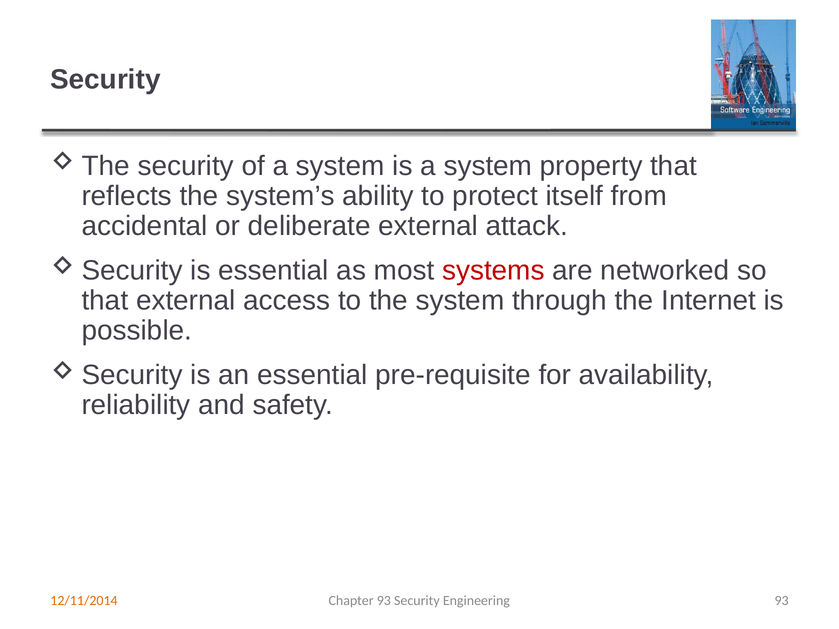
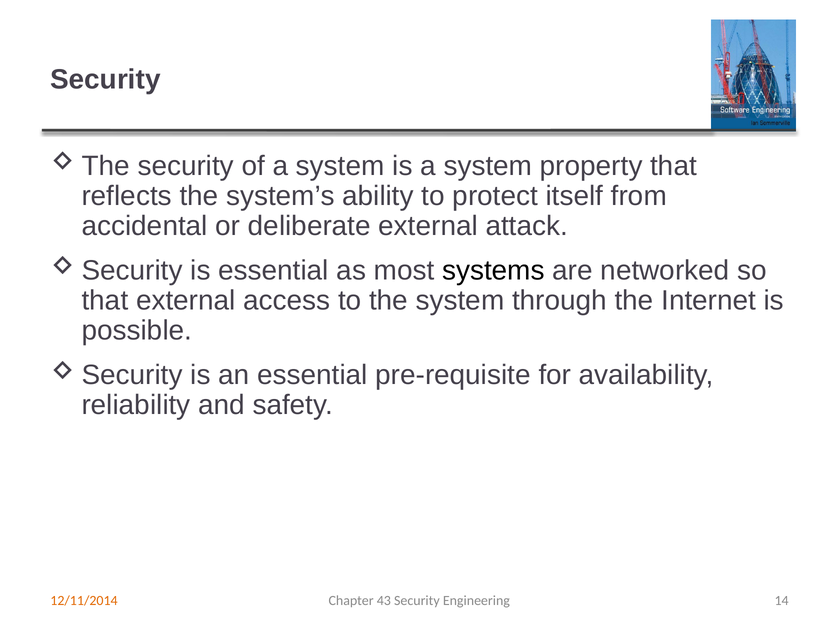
systems colour: red -> black (493, 270)
Chapter 93: 93 -> 43 (384, 601)
Engineering 93: 93 -> 14 (782, 601)
